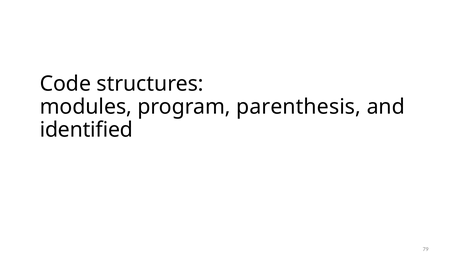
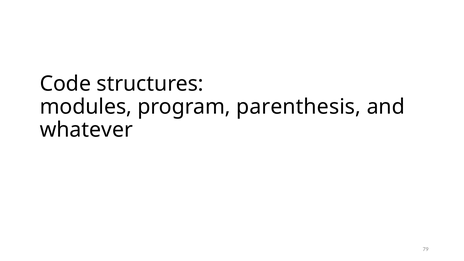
identified: identified -> whatever (86, 130)
